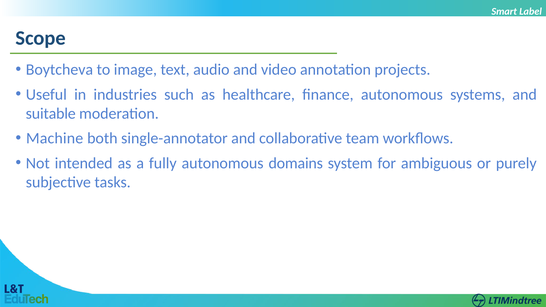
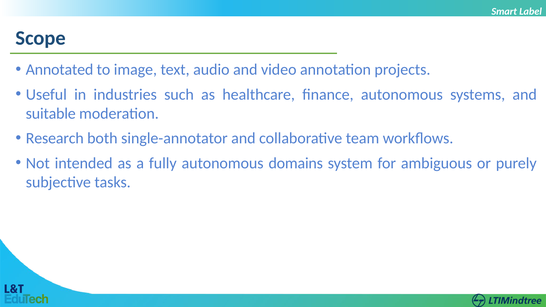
Boytcheva: Boytcheva -> Annotated (59, 70)
Machine: Machine -> Research (55, 138)
